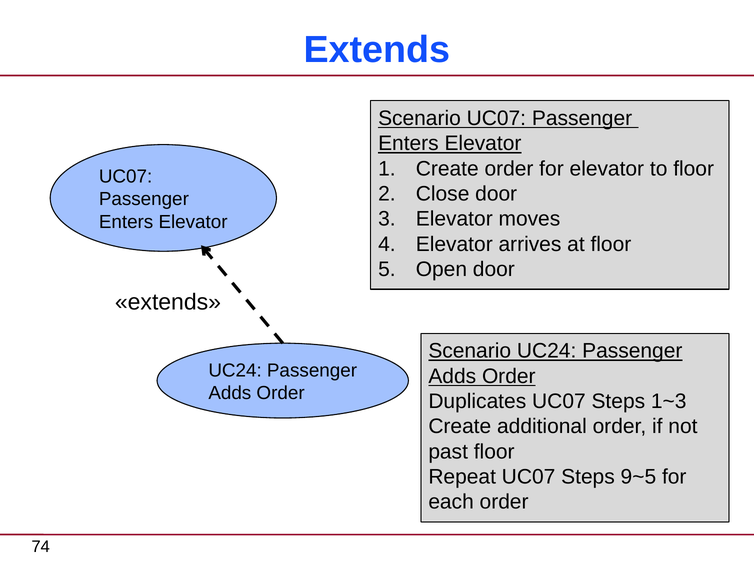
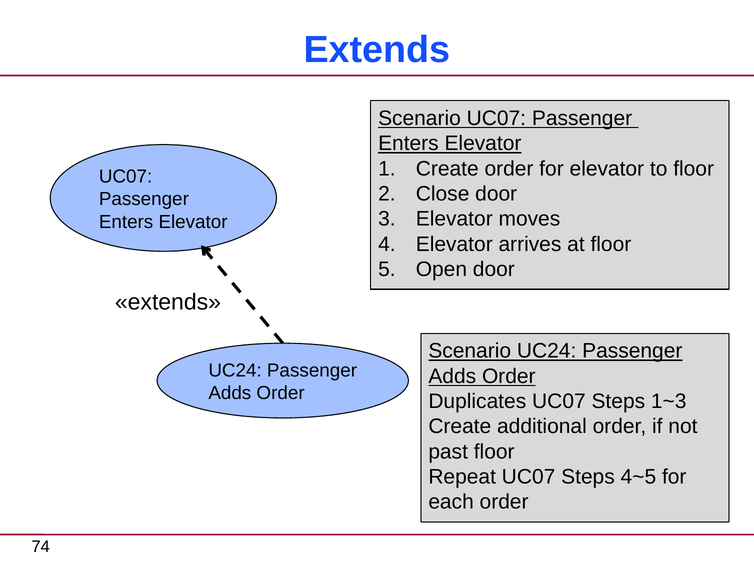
9~5: 9~5 -> 4~5 (638, 476)
